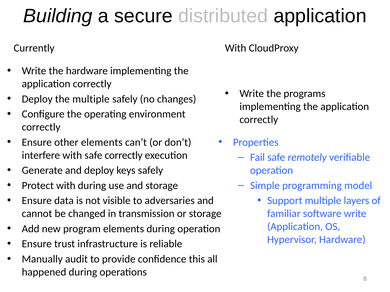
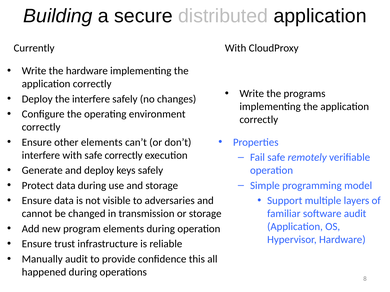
the multiple: multiple -> interfere (91, 99)
Protect with: with -> data (66, 186)
software write: write -> audit (355, 214)
